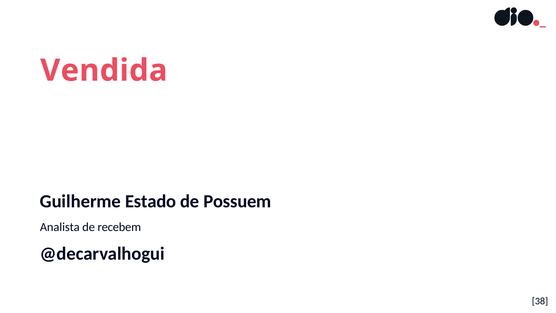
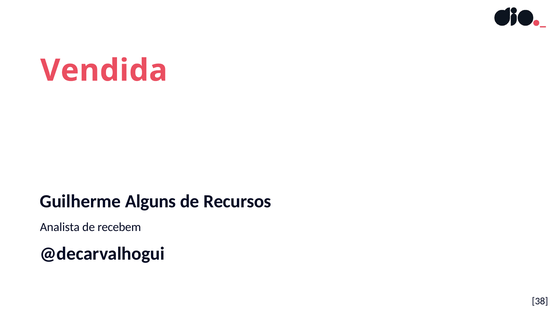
Estado: Estado -> Alguns (151, 201)
Possuem: Possuem -> Recursos (237, 201)
